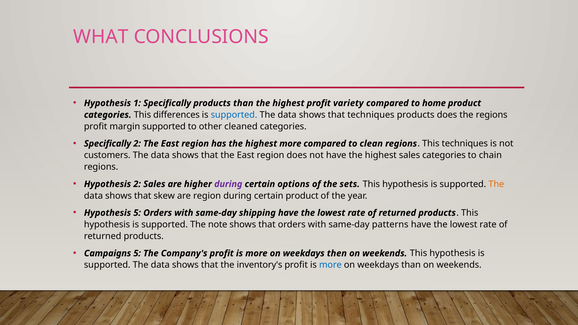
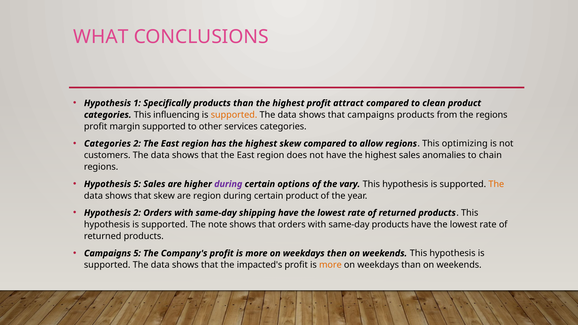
variety: variety -> attract (348, 103)
home: home -> clean (434, 103)
differences: differences -> influencing (176, 115)
supported colour: blue -> orange (234, 115)
that techniques: techniques -> campaigns (371, 115)
products does: does -> from (447, 115)
cleaned: cleaned -> services (241, 127)
Specifically: Specifically -> Categories (107, 144)
highest more: more -> skew (290, 144)
clean: clean -> allow (371, 144)
This techniques: techniques -> optimizing (465, 144)
sales categories: categories -> anomalies (444, 155)
Hypothesis 2: 2 -> 5 (137, 184)
sets: sets -> vary (350, 184)
Hypothesis 5: 5 -> 2 (137, 213)
same-day patterns: patterns -> products (390, 225)
inventory's: inventory's -> impacted's (260, 265)
more colour: blue -> orange (330, 265)
